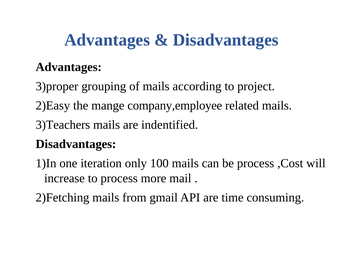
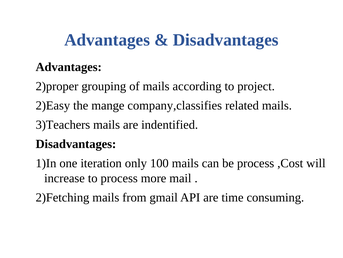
3)proper: 3)proper -> 2)proper (57, 86)
company,employee: company,employee -> company,classifies (175, 105)
